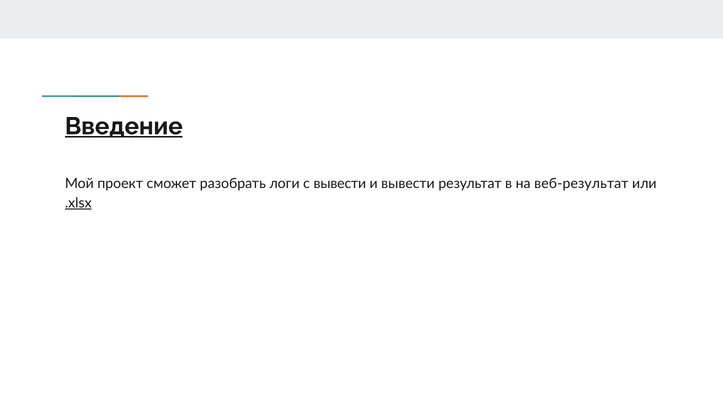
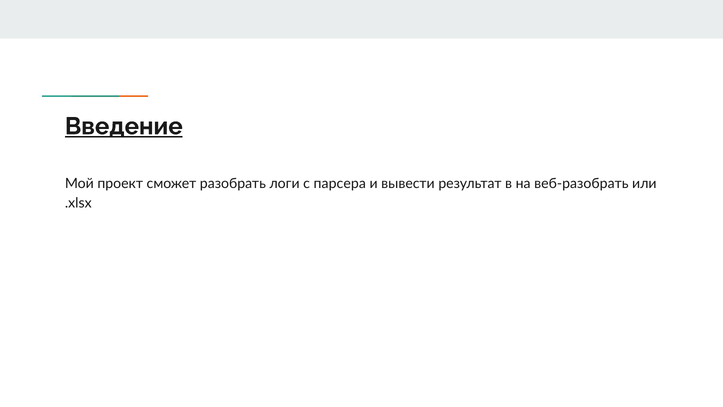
с вывести: вывести -> парсера (340, 183)
веб-результат: веб-результат -> веб-разобрать (581, 183)
.xlsx underline: present -> none (78, 203)
